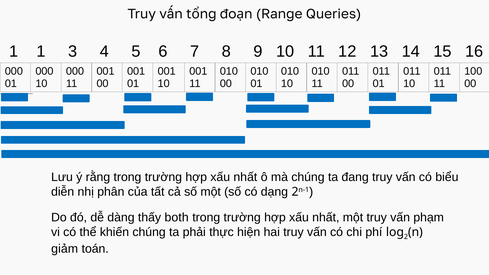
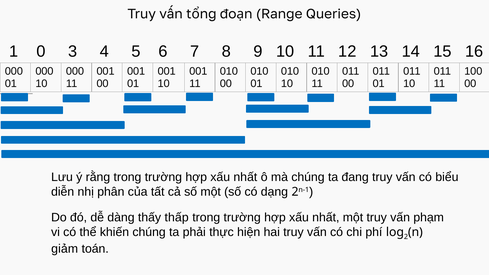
1 1: 1 -> 0 (41, 51)
both: both -> thấp (177, 217)
